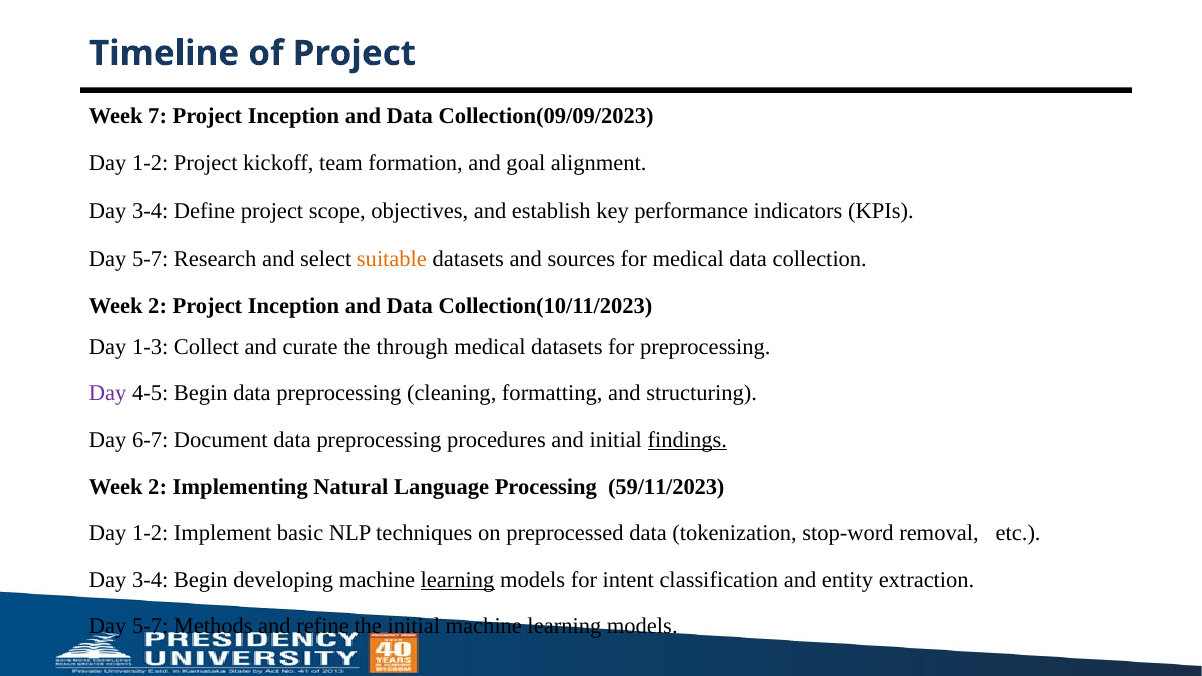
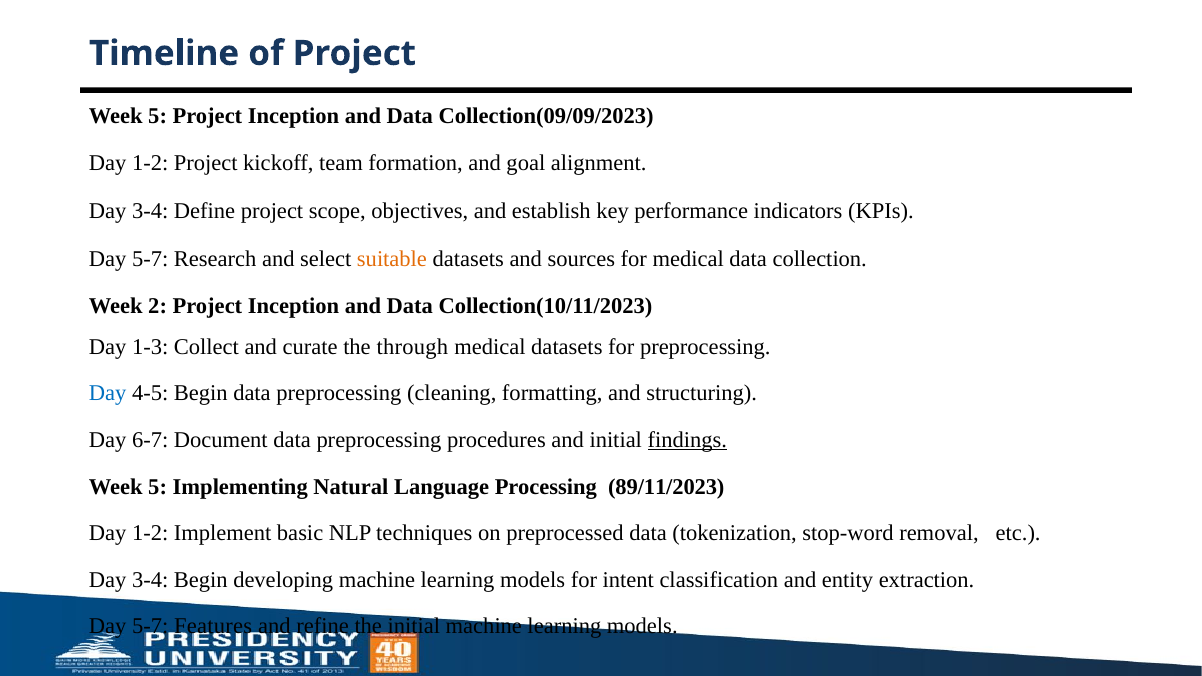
7: 7 -> 5 (158, 116)
Day colour: purple -> blue (108, 394)
2: 2 -> 5 (158, 487)
59/11/2023: 59/11/2023 -> 89/11/2023 (666, 487)
learning underline: present -> none (458, 580)
Methods: Methods -> Features (213, 626)
